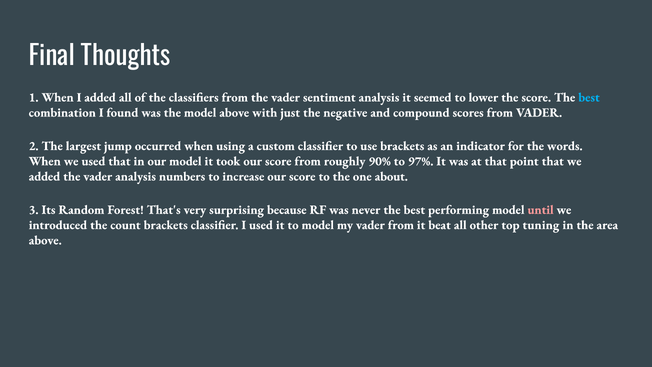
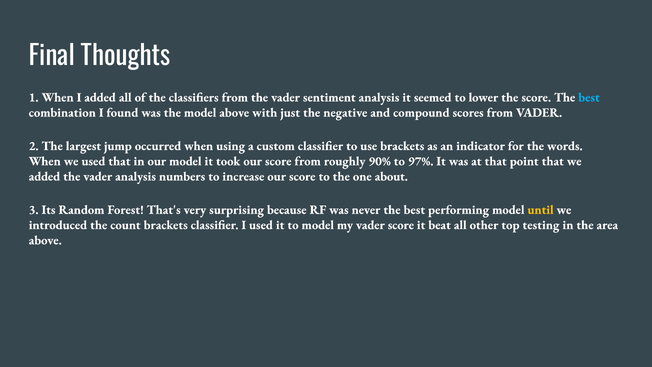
until colour: pink -> yellow (541, 210)
vader from: from -> score (401, 225)
tuning: tuning -> testing (541, 225)
